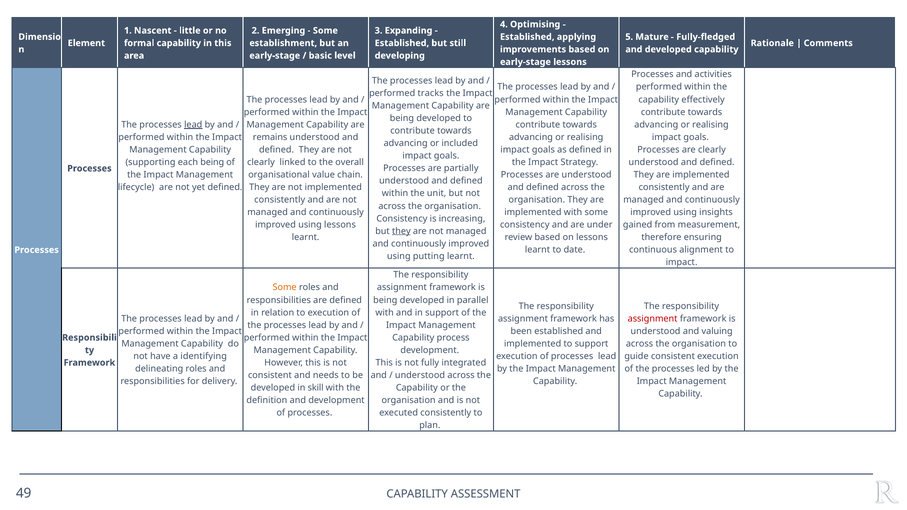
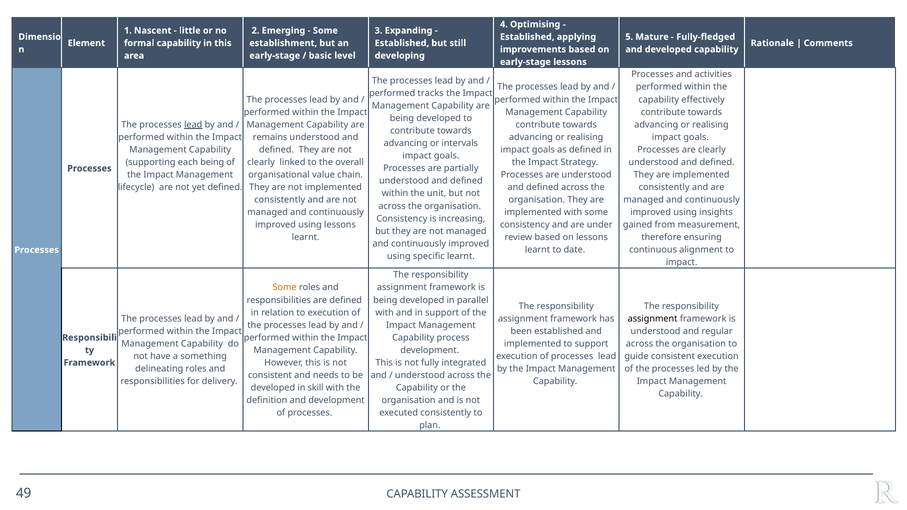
included: included -> intervals (460, 143)
they underline: present -> none (401, 231)
putting: putting -> specific (429, 256)
assignment colour: red -> black (653, 319)
valuing: valuing -> regular (717, 331)
identifying: identifying -> something (204, 357)
